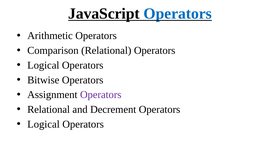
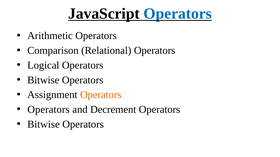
Operators colour: purple -> orange (101, 95)
Relational: Relational -> Operators (49, 110)
Logical: Logical -> Bitwise (44, 125)
